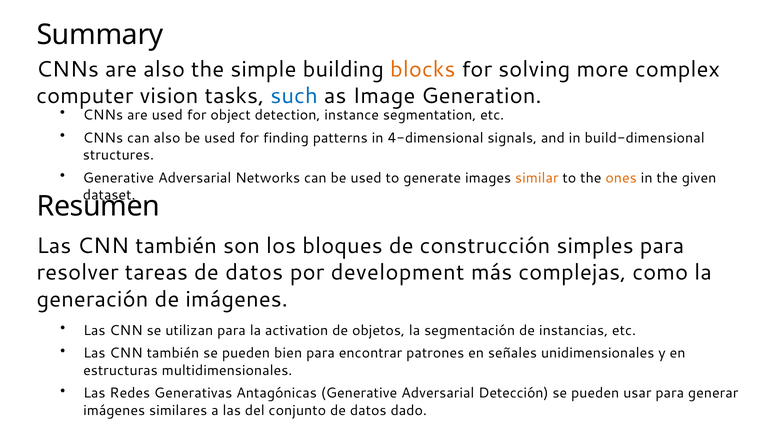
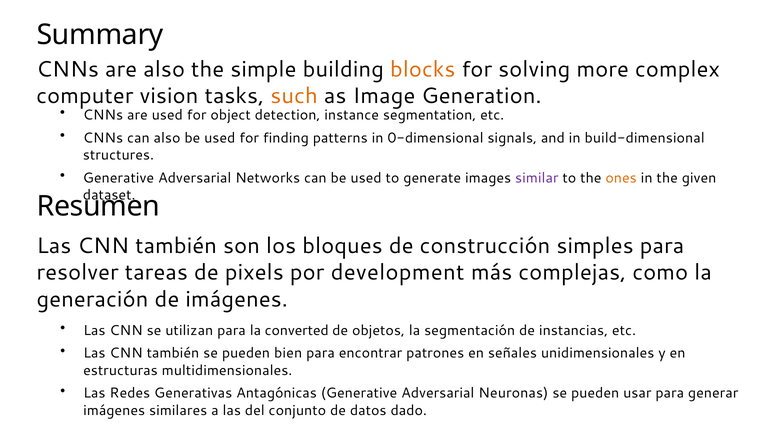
such colour: blue -> orange (294, 96)
4-dimensional: 4-dimensional -> 0-dimensional (436, 138)
similar colour: orange -> purple (537, 178)
tareas de datos: datos -> pixels (254, 272)
activation: activation -> converted (297, 330)
Detección: Detección -> Neuronas (513, 393)
